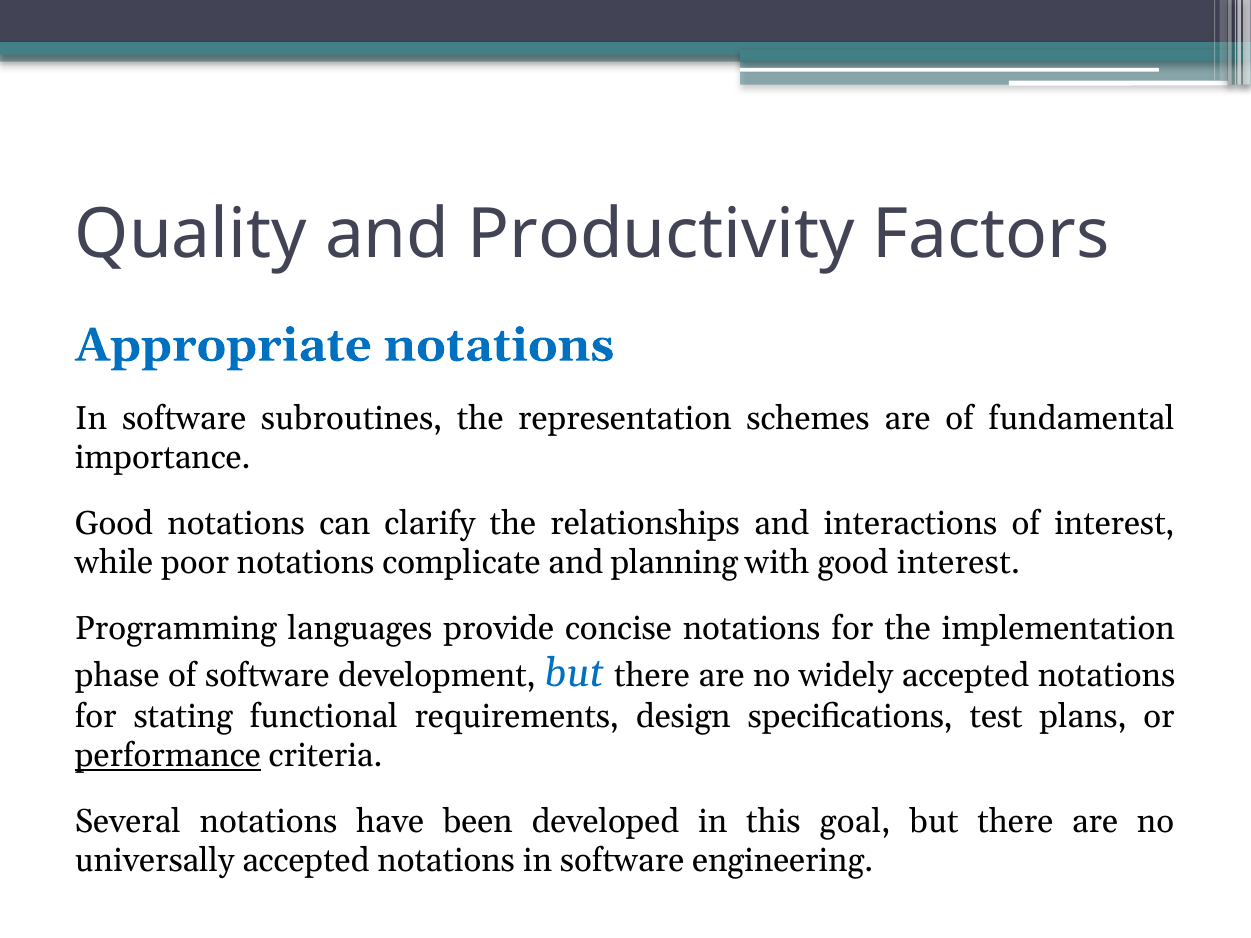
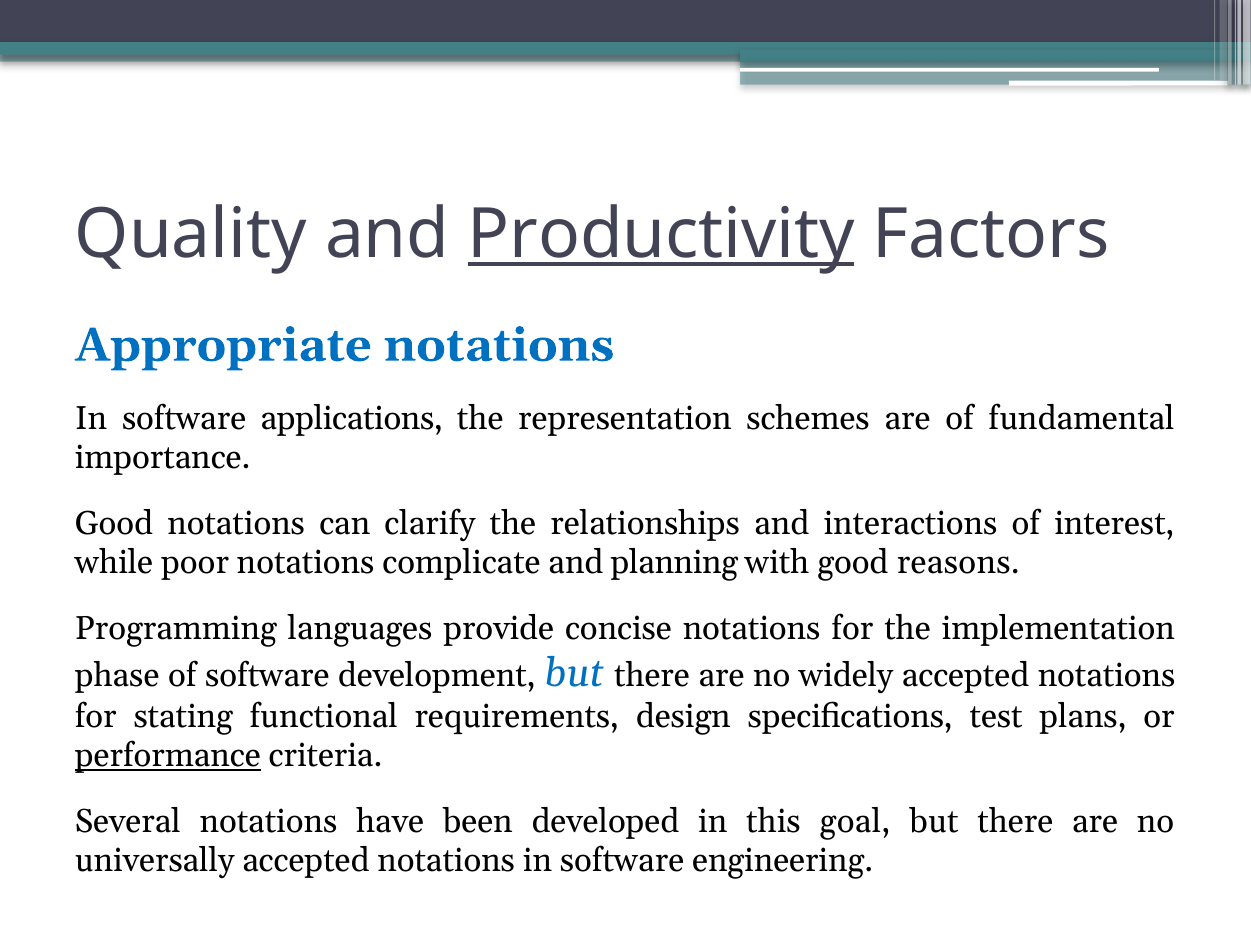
Productivity underline: none -> present (661, 234)
subroutines: subroutines -> applications (352, 418)
good interest: interest -> reasons (958, 563)
